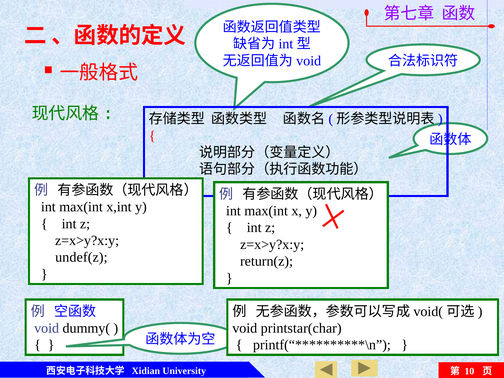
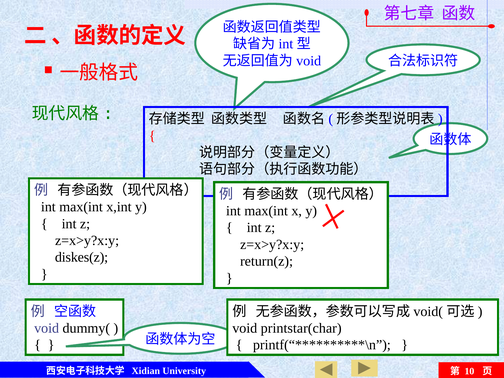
undef(z: undef(z -> diskes(z (82, 257)
